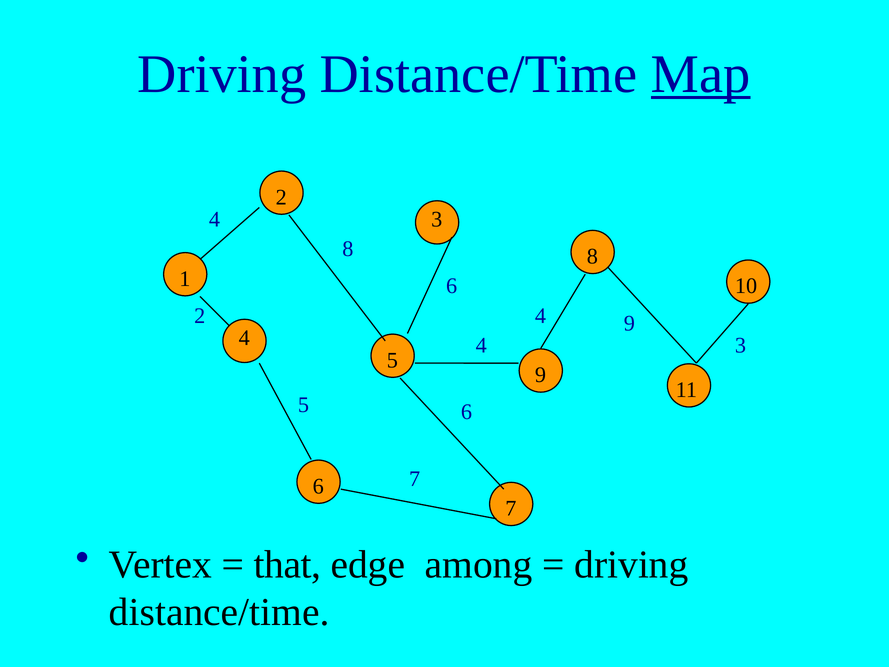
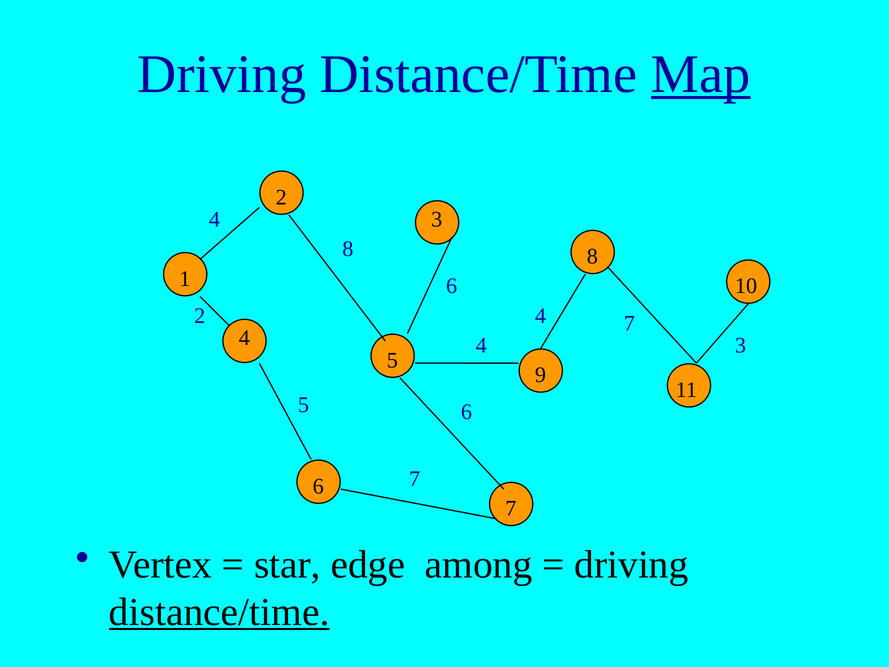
4 9: 9 -> 7 (629, 323)
that: that -> star (287, 564)
distance/time underline: none -> present (219, 612)
